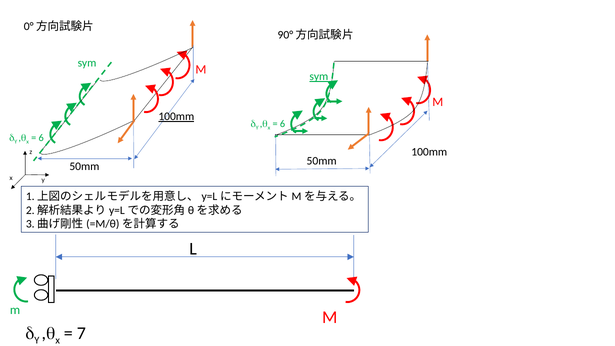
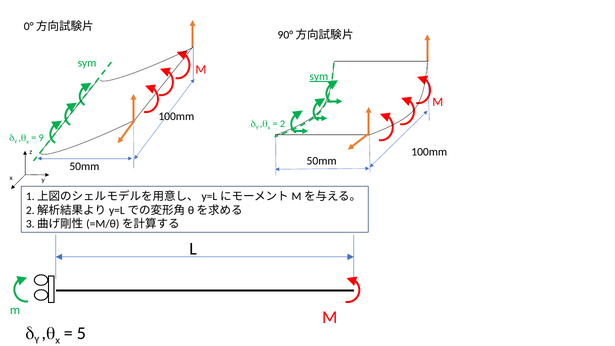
100mm underline: present -> none (176, 116)
6: 6 -> 2 (282, 124)
6: 6 -> 9 (41, 138)
7: 7 -> 5 (81, 333)
